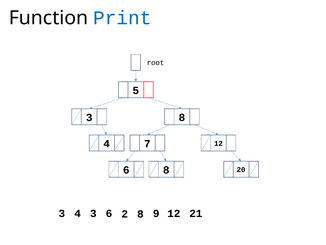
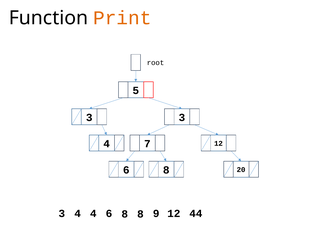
Print colour: blue -> orange (122, 18)
3 8: 8 -> 3 (182, 117)
4 3: 3 -> 4 (93, 213)
2: 2 -> 8 (125, 214)
21: 21 -> 44 (196, 213)
